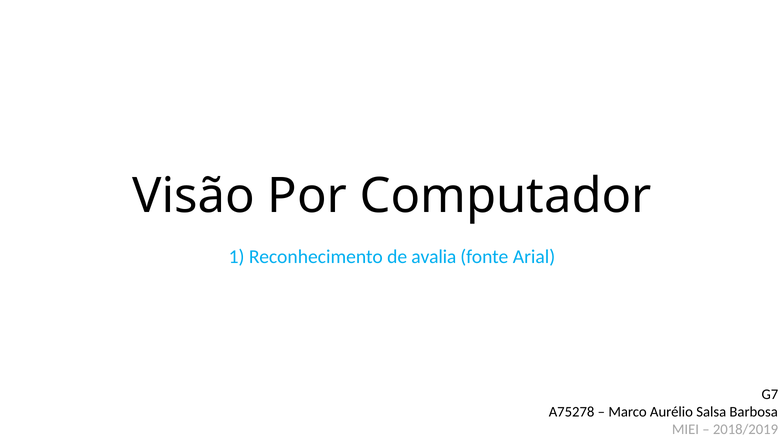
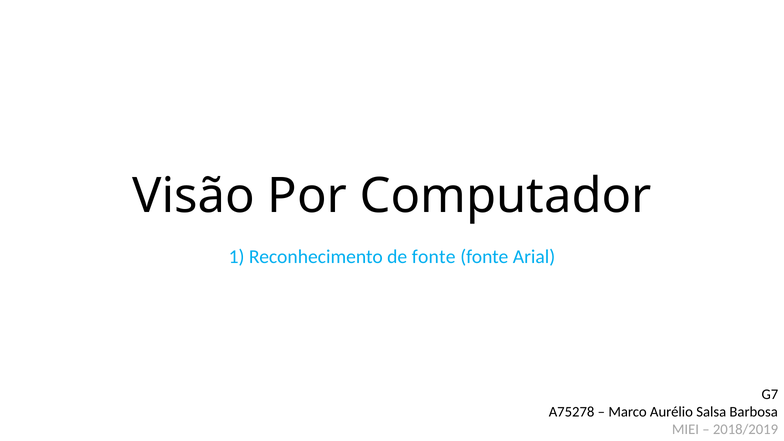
de avalia: avalia -> fonte (434, 257)
